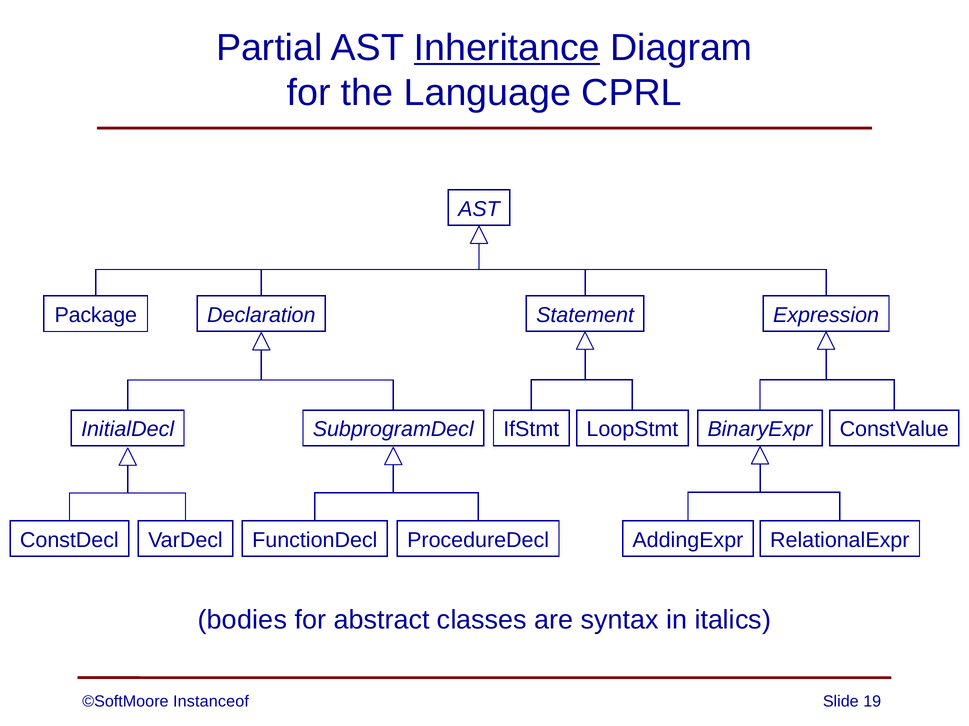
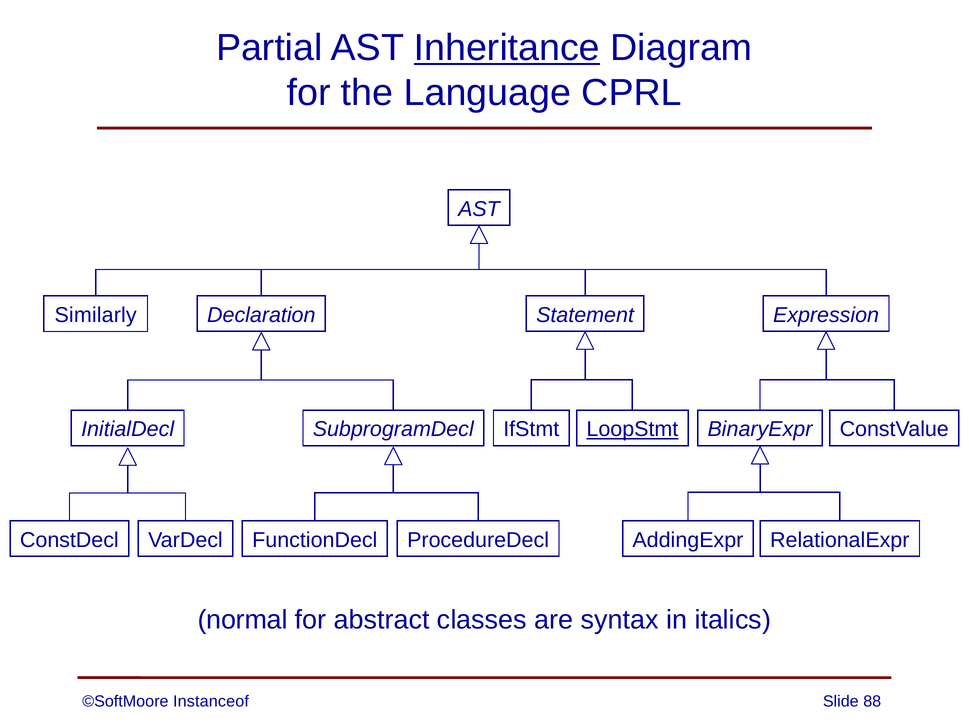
Package: Package -> Similarly (96, 315)
LoopStmt underline: none -> present (632, 430)
bodies: bodies -> normal (242, 620)
19: 19 -> 88 (872, 702)
